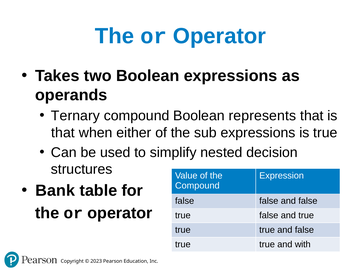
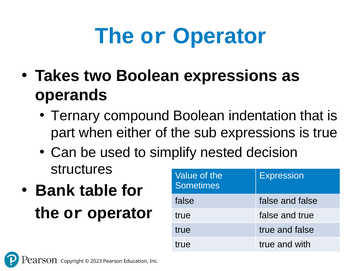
represents: represents -> indentation (262, 116)
that: that -> part (63, 133)
Compound: Compound -> Sometimes (197, 186)
